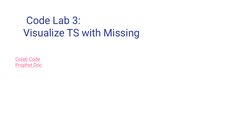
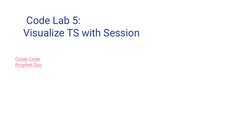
3: 3 -> 5 (76, 21)
Missing: Missing -> Session (122, 33)
